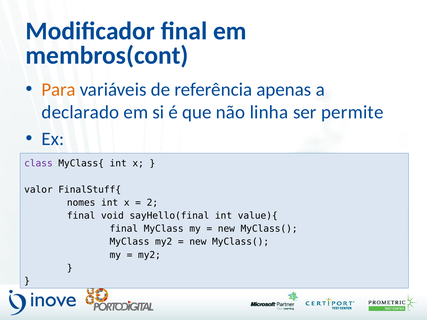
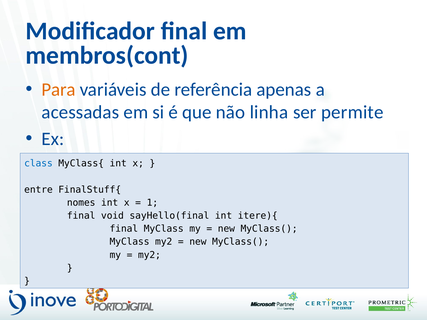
declarado: declarado -> acessadas (80, 112)
class colour: purple -> blue (38, 164)
valor: valor -> entre (38, 190)
2: 2 -> 1 (152, 203)
value){: value){ -> itere){ (258, 216)
